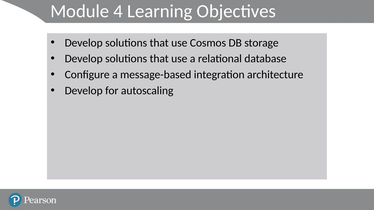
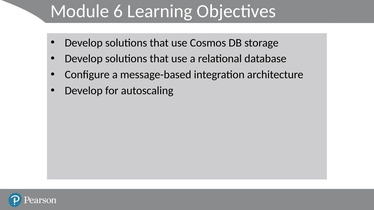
4: 4 -> 6 (118, 11)
